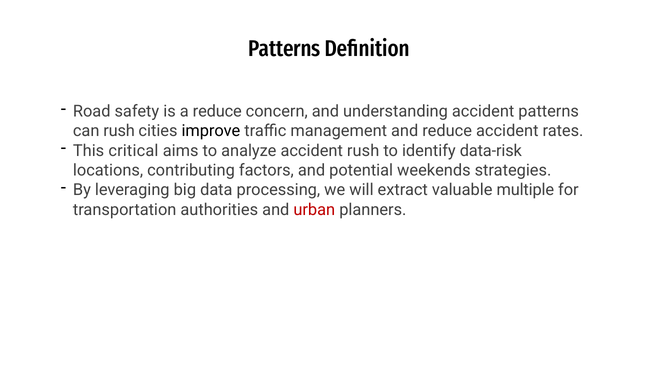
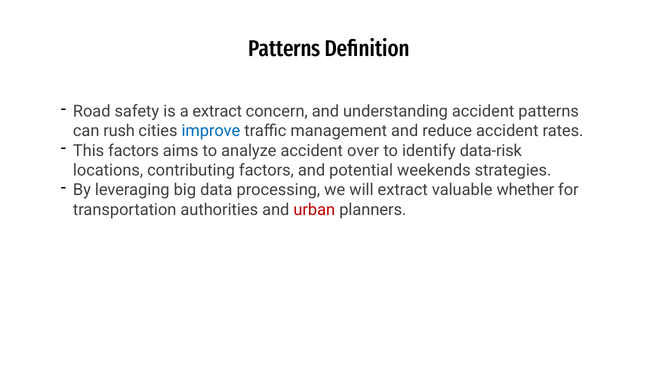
a reduce: reduce -> extract (217, 111)
improve colour: black -> blue (211, 131)
This critical: critical -> factors (134, 151)
accident rush: rush -> over (363, 151)
multiple: multiple -> whether (525, 190)
